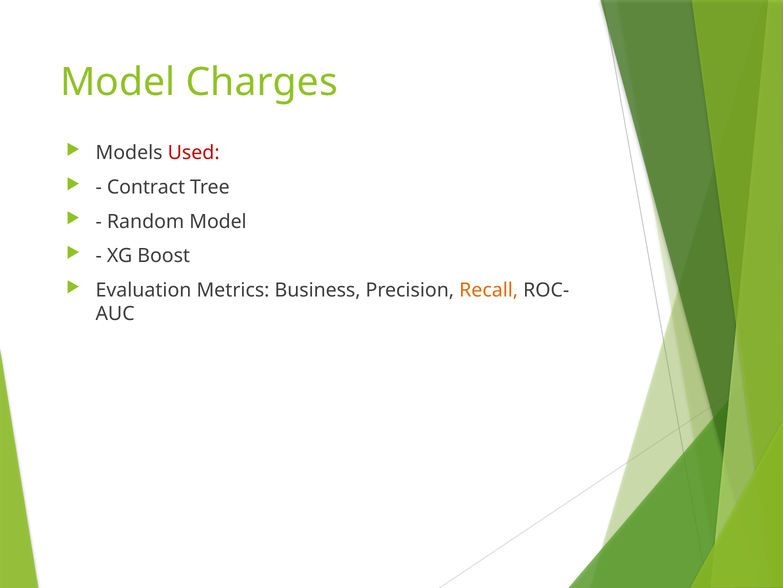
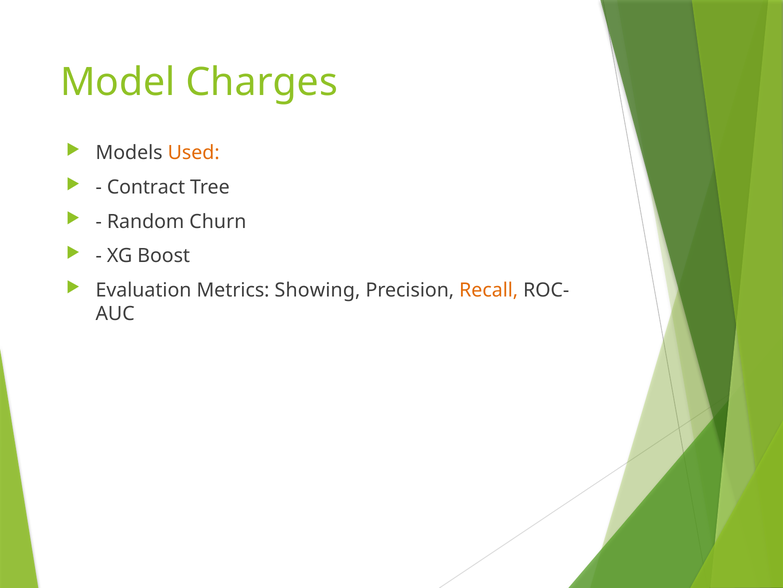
Used colour: red -> orange (194, 153)
Random Model: Model -> Churn (218, 221)
Business: Business -> Showing (317, 290)
